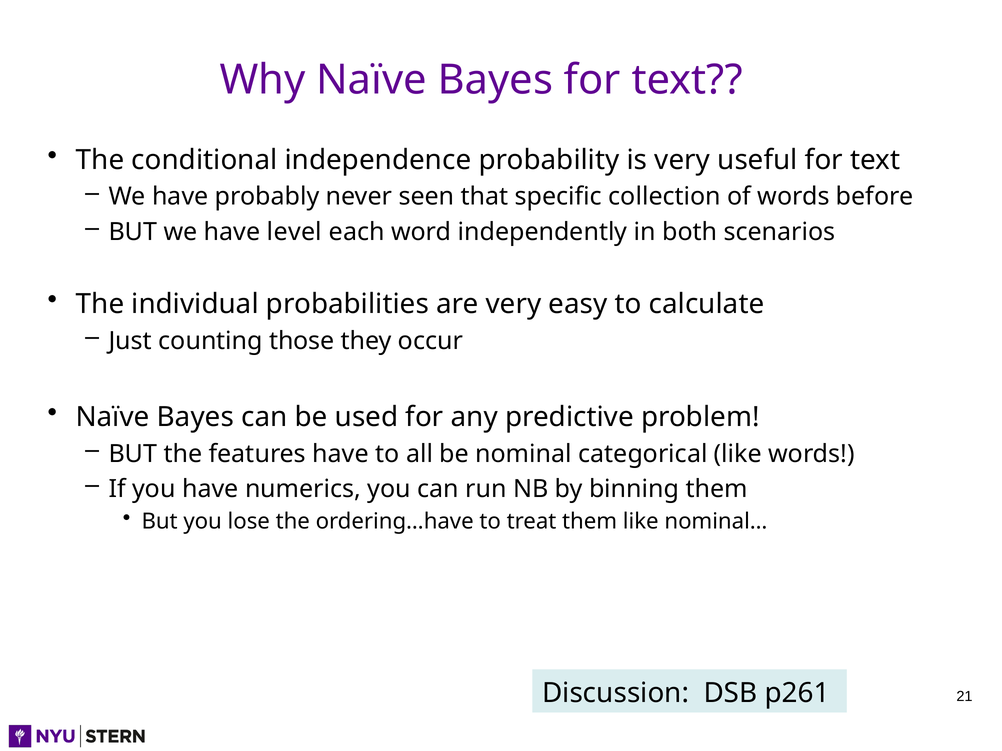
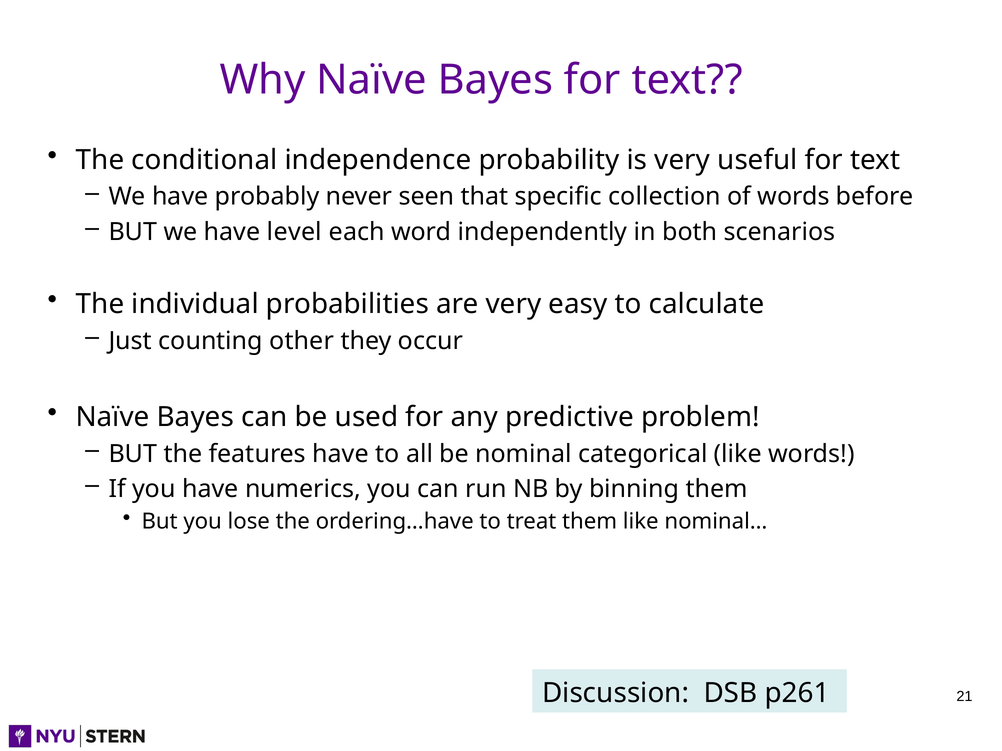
those: those -> other (302, 341)
